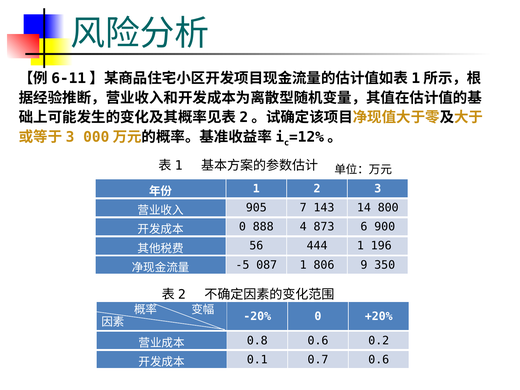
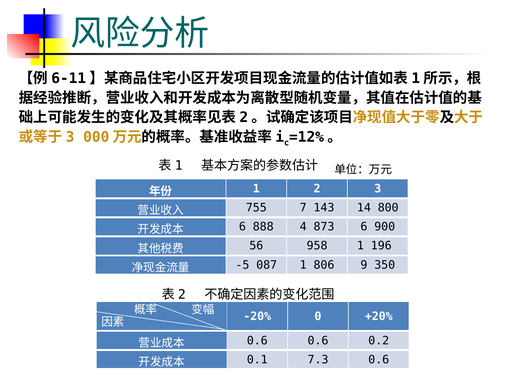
905: 905 -> 755 (256, 208)
0: 0 -> 6 (242, 227)
444: 444 -> 958 (317, 246)
0.8: 0.8 -> 0.6 (257, 341)
0.7: 0.7 -> 7.3 (318, 360)
